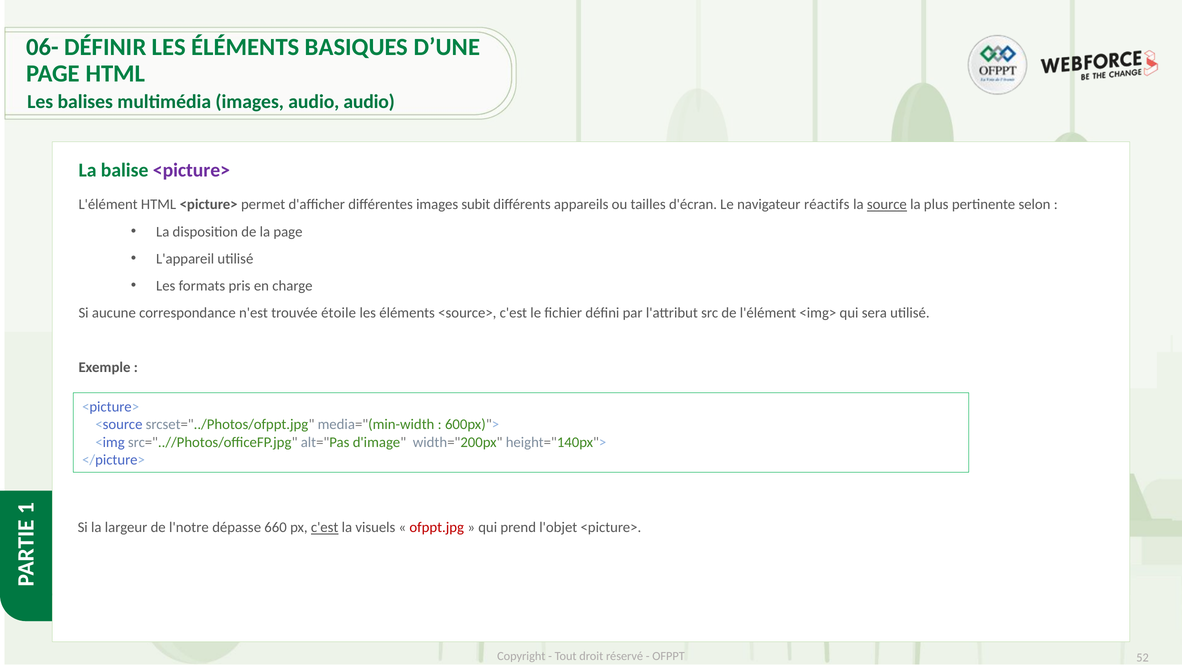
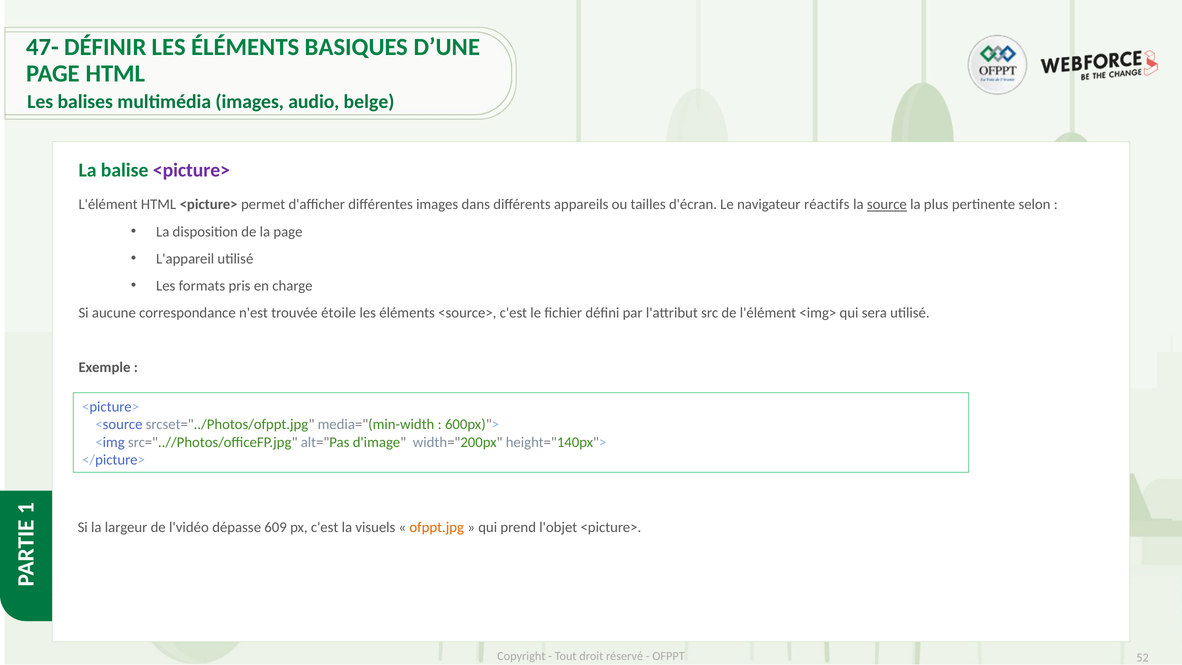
06-: 06- -> 47- (42, 47)
audio audio: audio -> belge (369, 102)
subit: subit -> dans (476, 205)
l'notre: l'notre -> l'vidéo (189, 527)
660: 660 -> 609 (276, 527)
c'est underline: present -> none (325, 527)
ofppt.jpg colour: red -> orange (437, 527)
